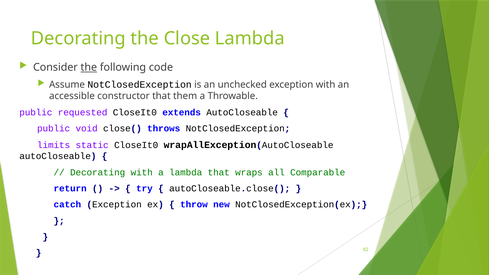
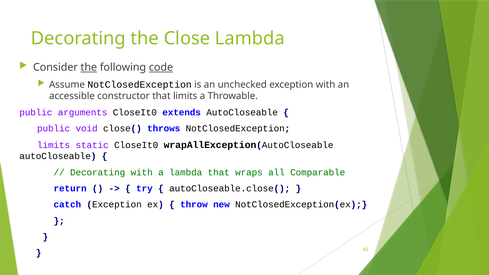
code underline: none -> present (161, 67)
that them: them -> limits (185, 96)
requested: requested -> arguments (83, 112)
